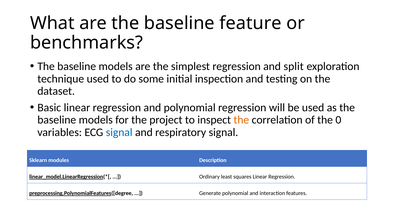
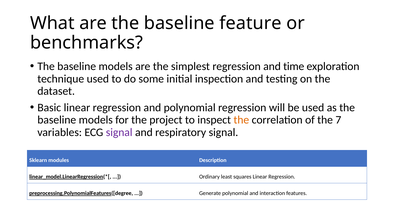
split: split -> time (294, 67)
0: 0 -> 7 (338, 120)
signal colour: blue -> purple (119, 133)
